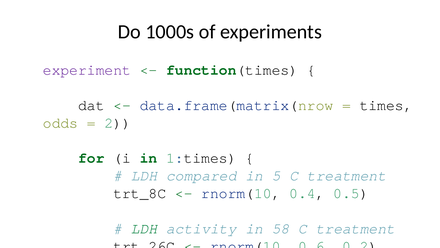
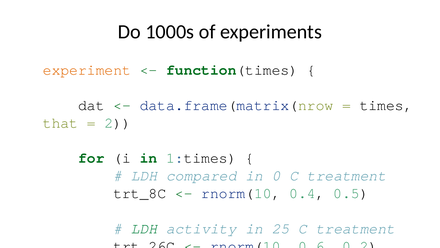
experiment colour: purple -> orange (87, 70)
odds: odds -> that (61, 123)
5: 5 -> 0 (276, 175)
58: 58 -> 25 (281, 228)
